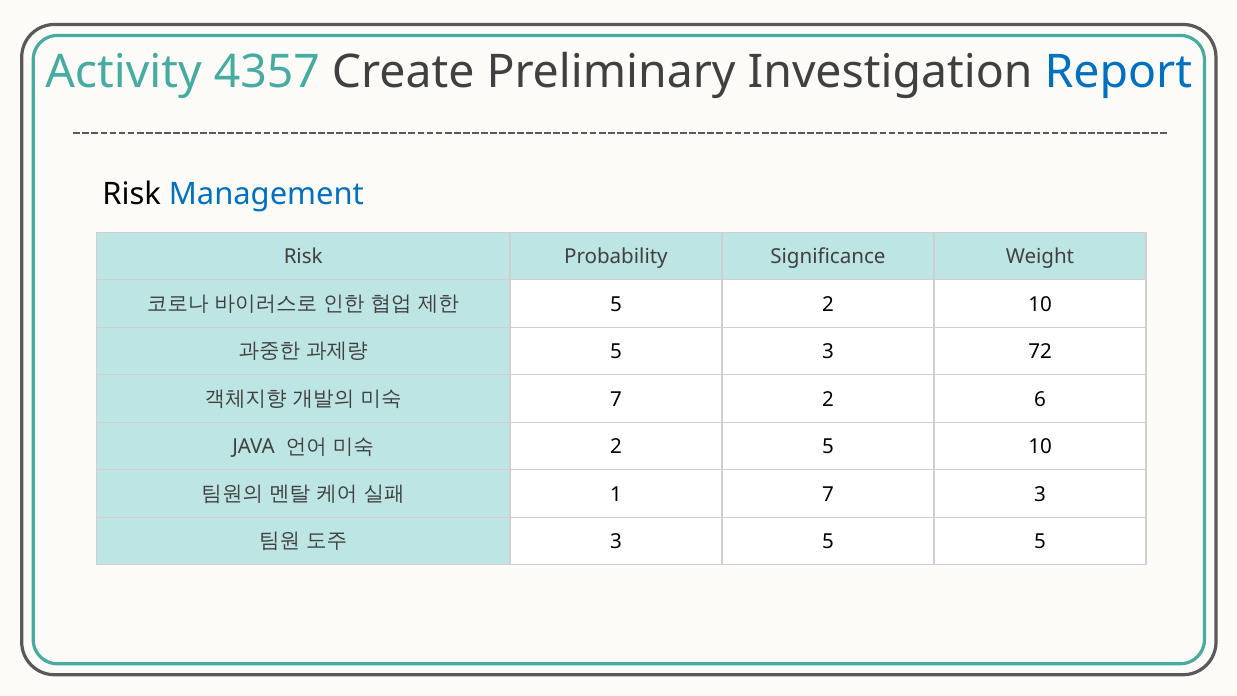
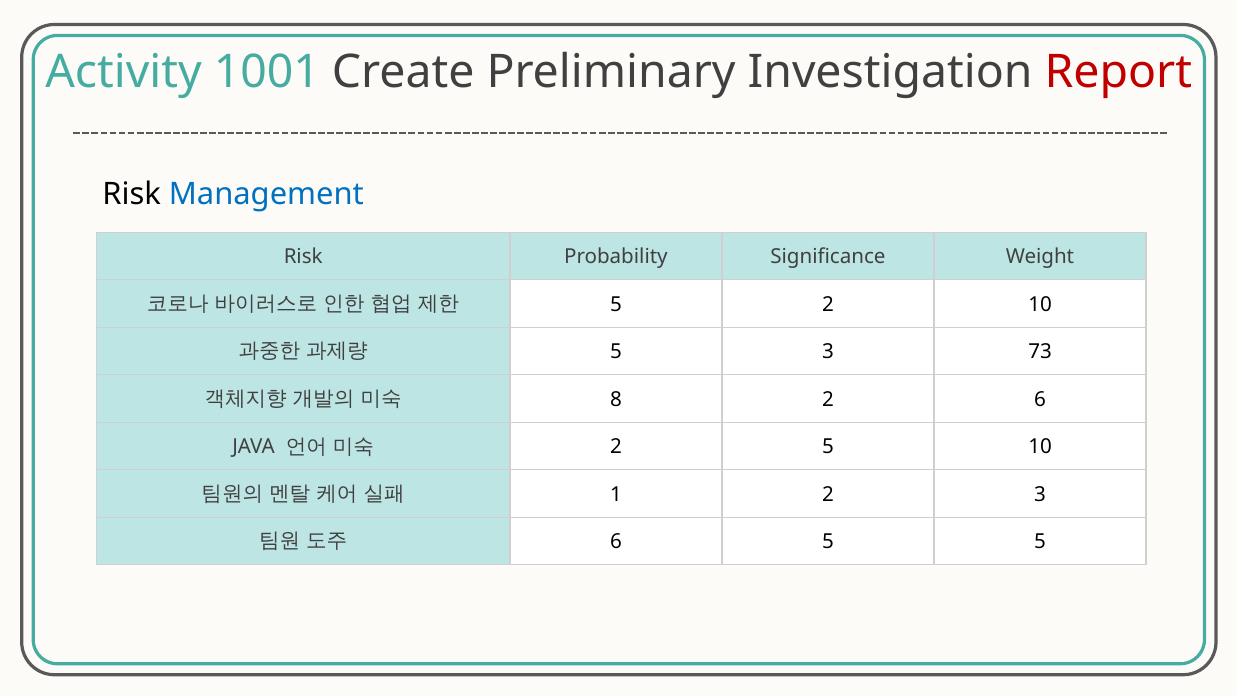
4357: 4357 -> 1001 (267, 72)
Report colour: blue -> red (1118, 72)
72: 72 -> 73 (1040, 352)
7: 7 -> 8 (616, 399)
1 7: 7 -> 2 (828, 494)
3: 3 -> 6 (616, 542)
